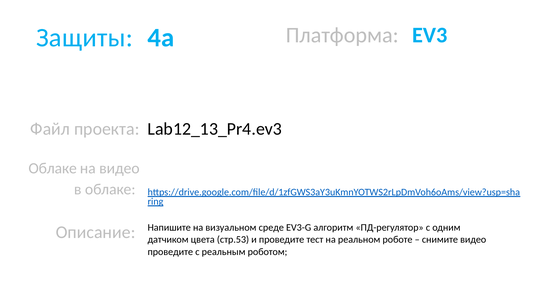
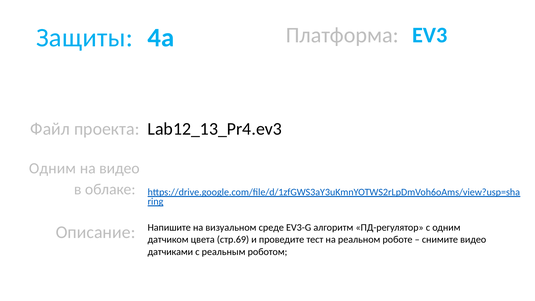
Облаке: Облаке -> Одним (52, 168)
стр.53: стр.53 -> стр.69 (233, 240)
проведите: проведите -> датчиками (170, 252)
